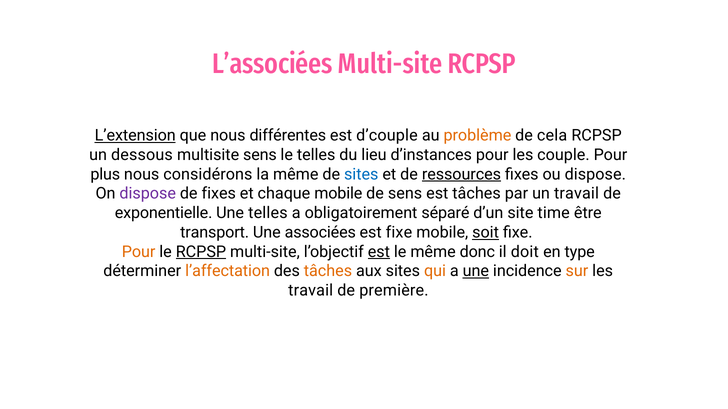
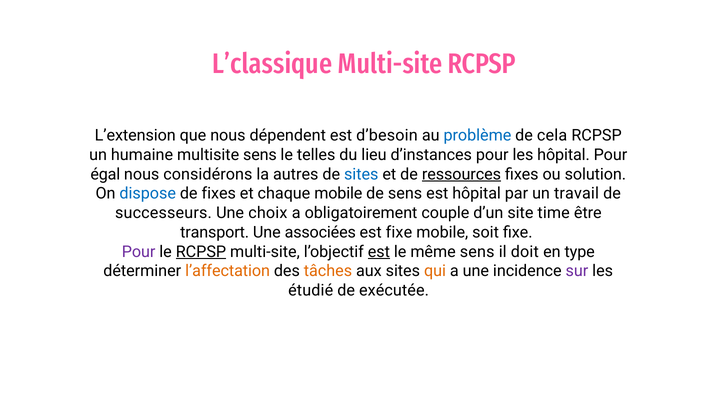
L’associées: L’associées -> L’classique (272, 64)
L’extension underline: present -> none (135, 136)
différentes: différentes -> dépendent (288, 136)
d’couple: d’couple -> d’besoin (387, 136)
problème colour: orange -> blue (477, 136)
dessous: dessous -> humaine (142, 155)
les couple: couple -> hôpital (564, 155)
plus: plus -> égal (105, 174)
la même: même -> autres (296, 174)
ou dispose: dispose -> solution (595, 174)
dispose colour: purple -> blue (148, 194)
est tâches: tâches -> hôpital (477, 194)
exponentielle: exponentielle -> successeurs (163, 213)
Une telles: telles -> choix (268, 213)
séparé: séparé -> couple (445, 213)
soit underline: present -> none (486, 233)
Pour colour: orange -> purple (139, 252)
même donc: donc -> sens (477, 252)
une underline: present -> none (476, 271)
sur colour: orange -> purple (577, 271)
travail: travail -> étudié (311, 291)
première: première -> exécutée (394, 291)
